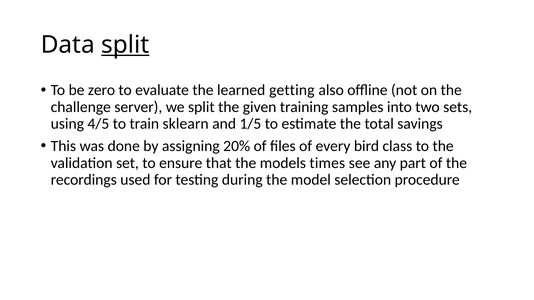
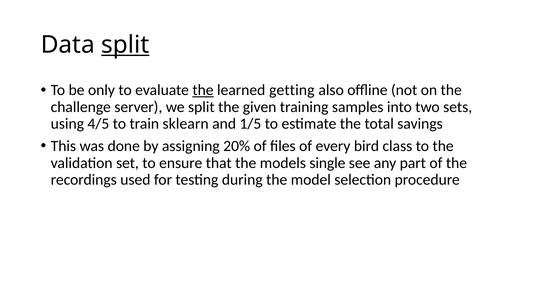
zero: zero -> only (101, 90)
the underline: none -> present (203, 90)
times: times -> single (327, 163)
